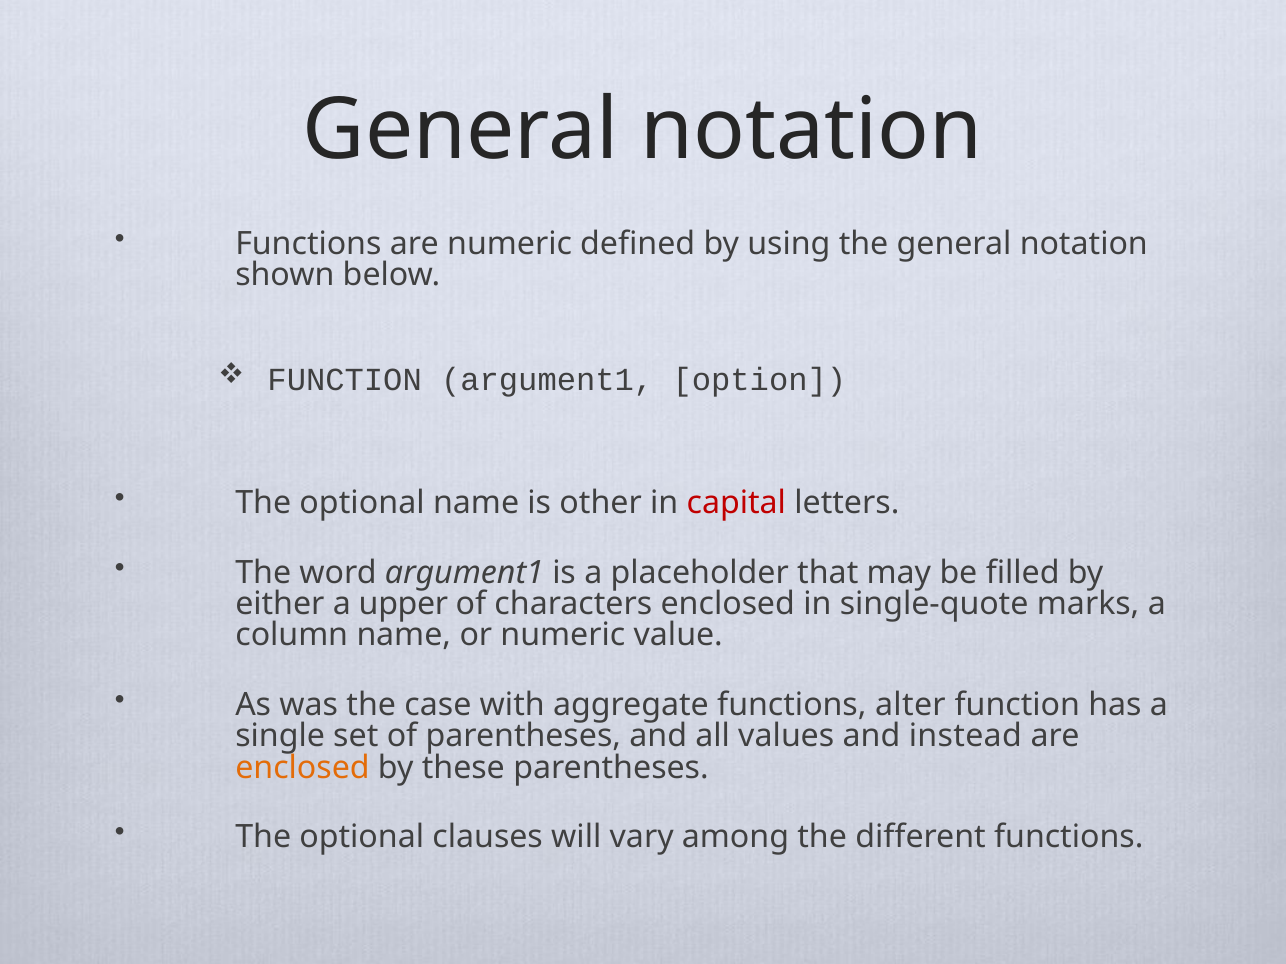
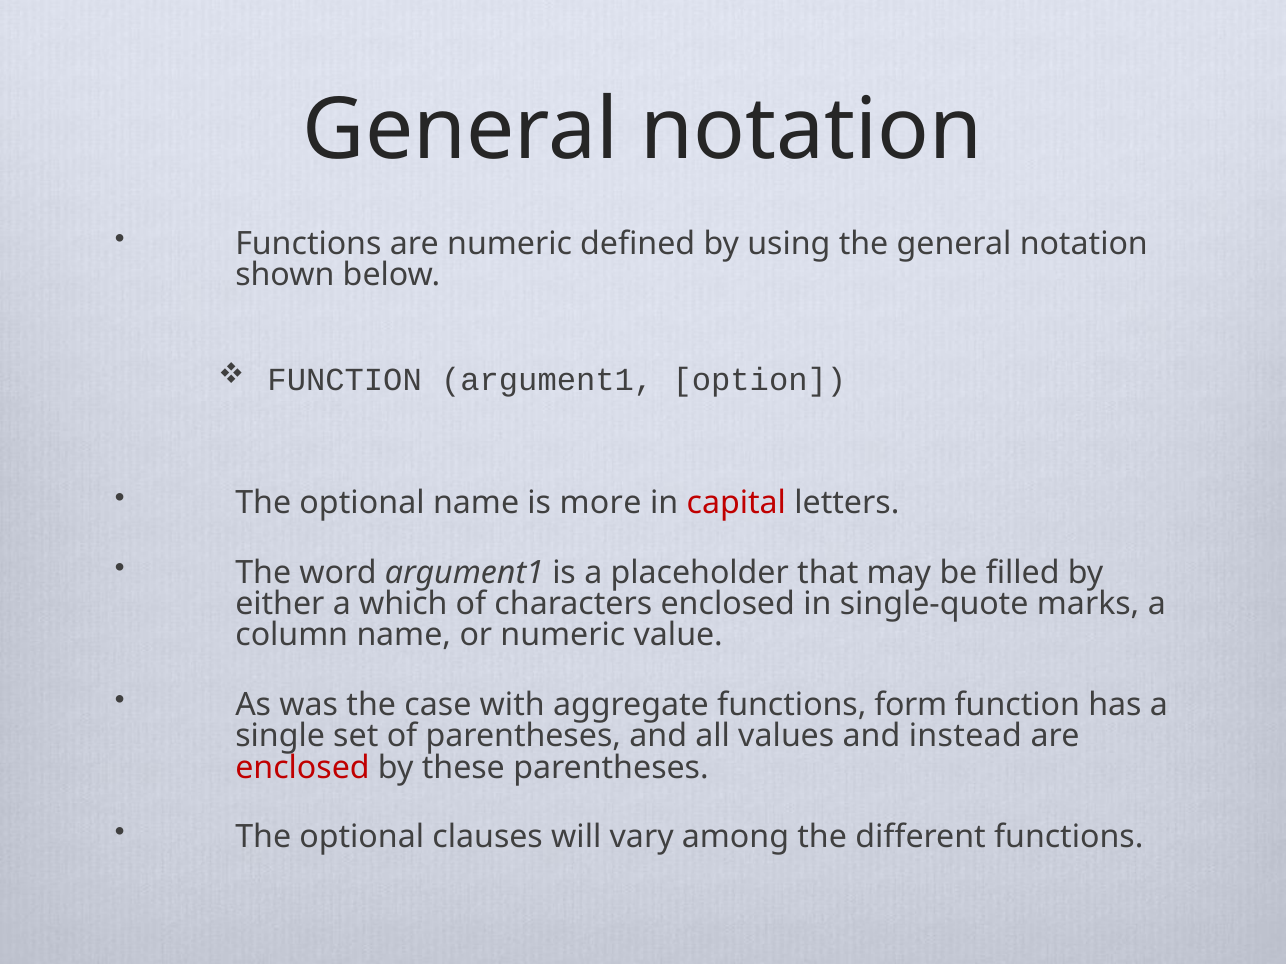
other: other -> more (601, 503)
upper: upper -> which (403, 604)
alter: alter -> form (911, 705)
enclosed colour: orange -> red (302, 768)
